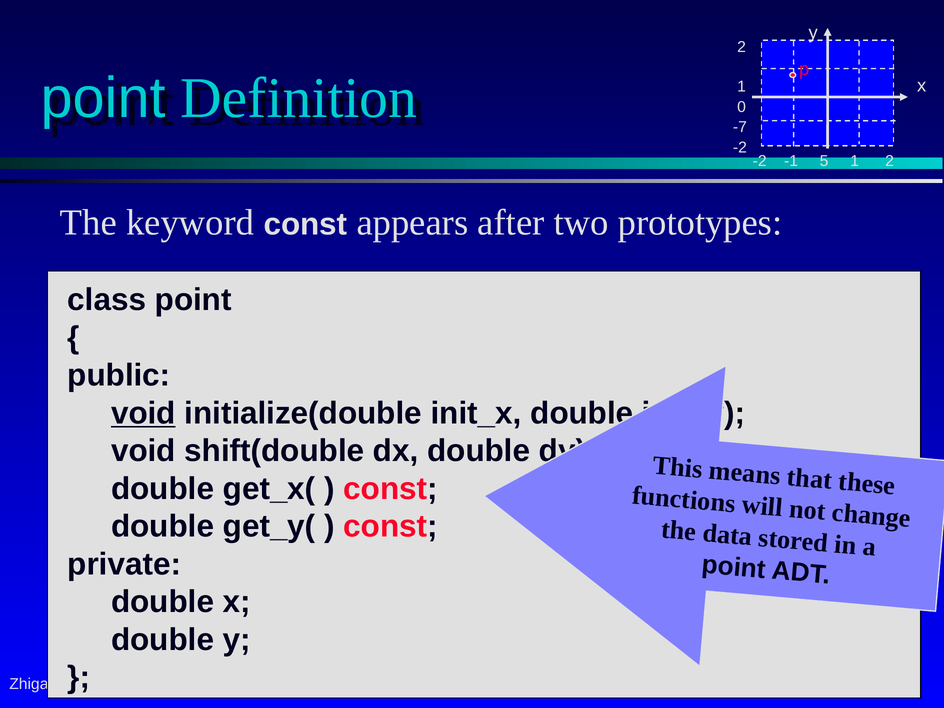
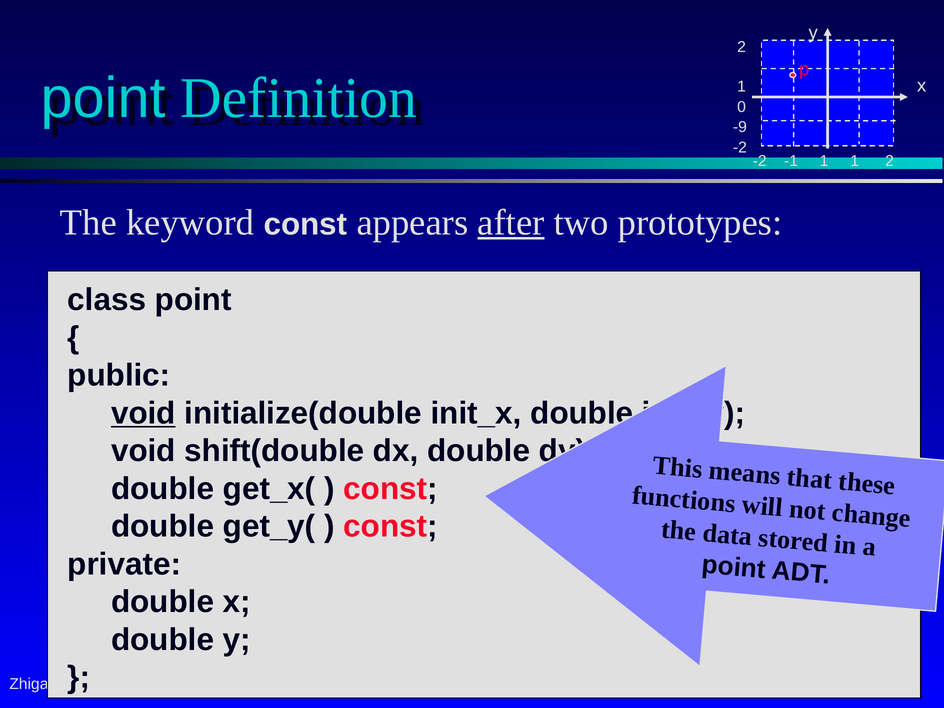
-7: -7 -> -9 (740, 127)
-1 5: 5 -> 1 (824, 161)
after underline: none -> present (511, 223)
